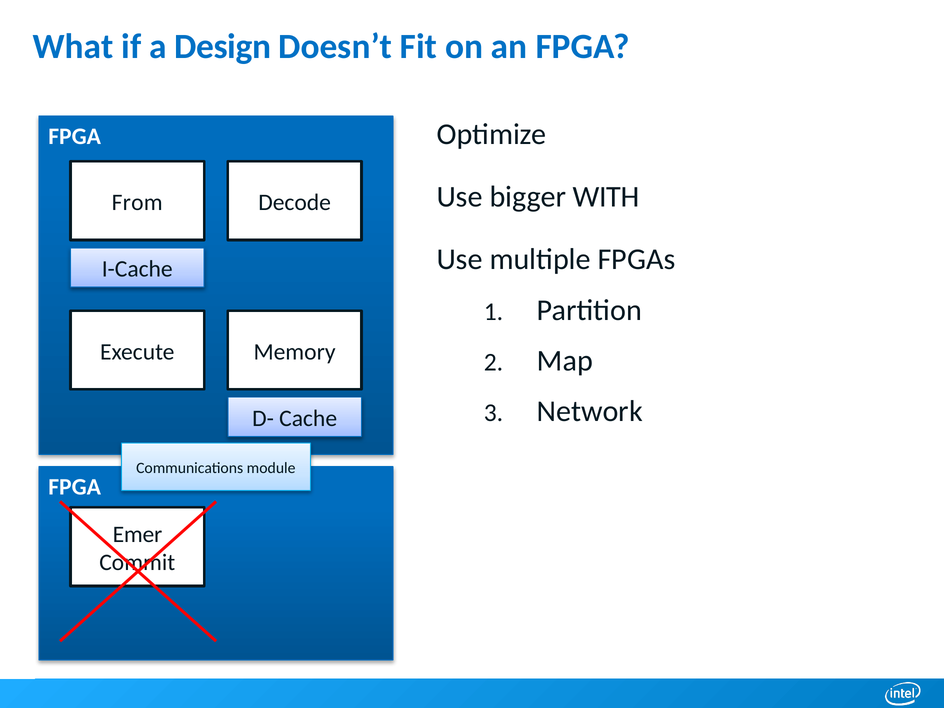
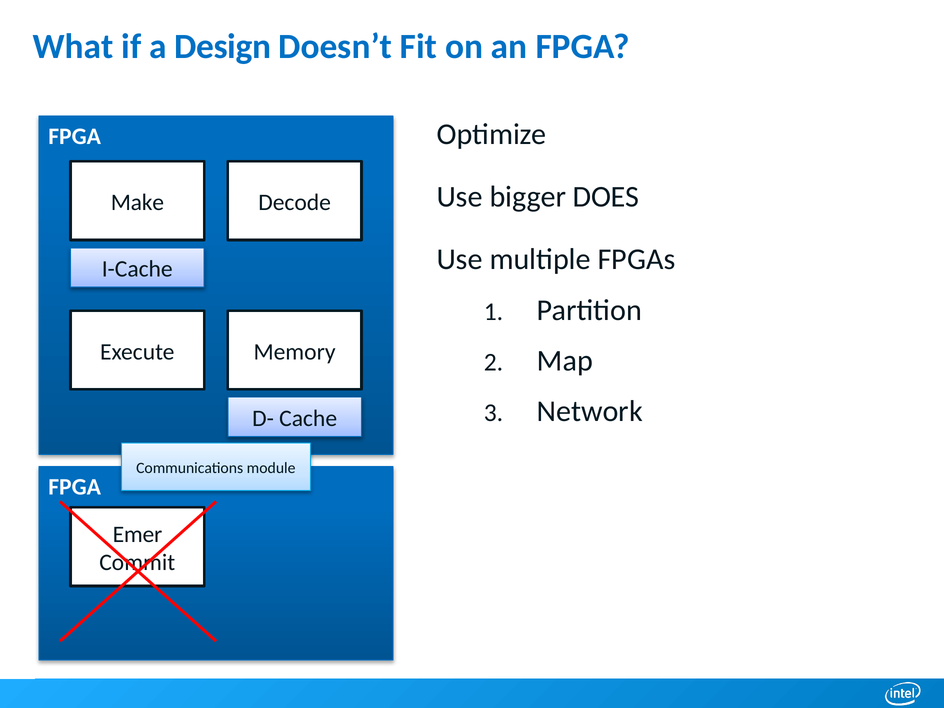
WITH: WITH -> DOES (606, 197)
From: From -> Make (137, 202)
